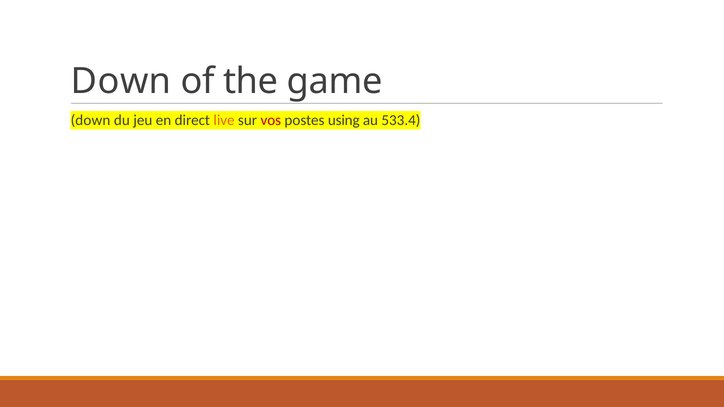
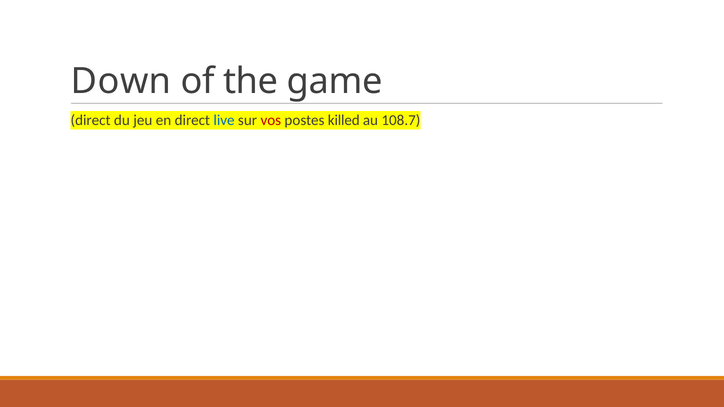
down: down -> direct (91, 120)
live colour: orange -> blue (224, 120)
using: using -> killed (344, 120)
533.4: 533.4 -> 108.7 (401, 120)
